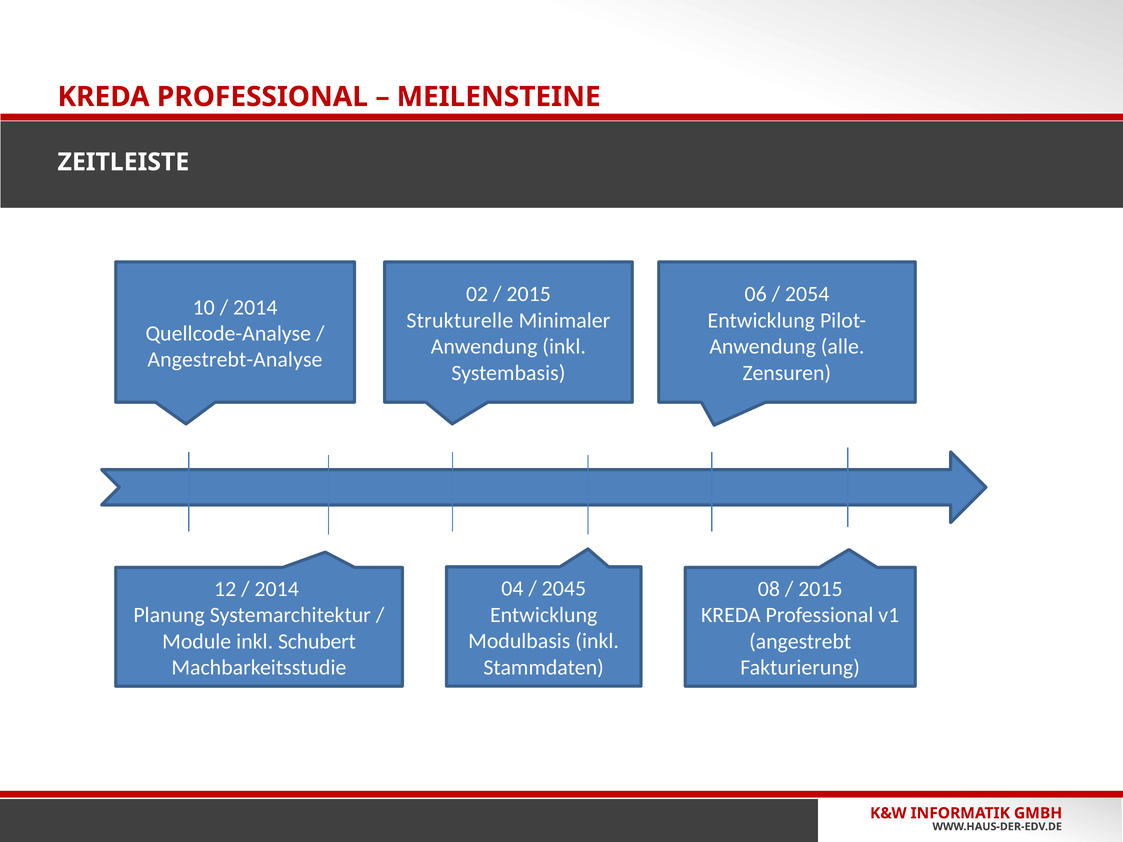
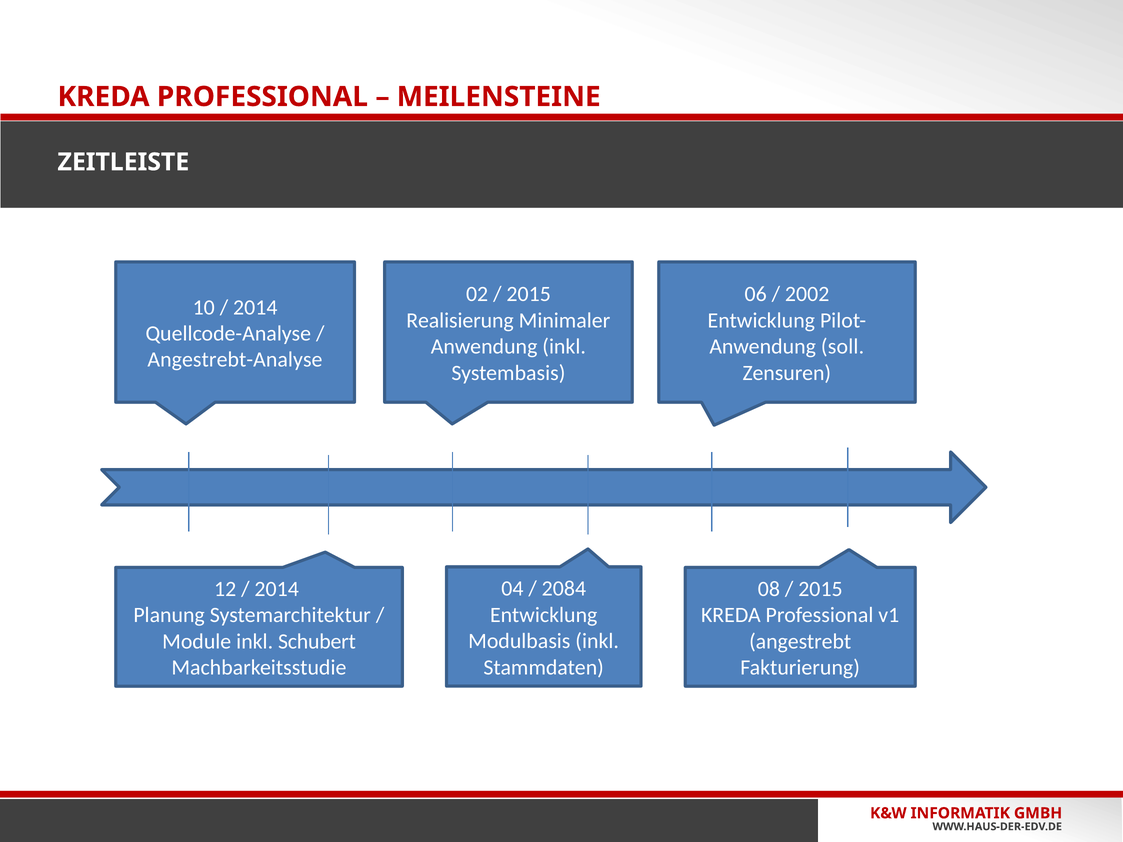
2054: 2054 -> 2002 (807, 294)
Strukturelle: Strukturelle -> Realisierung (460, 321)
alle: alle -> soll (843, 347)
2045: 2045 -> 2084 (564, 589)
